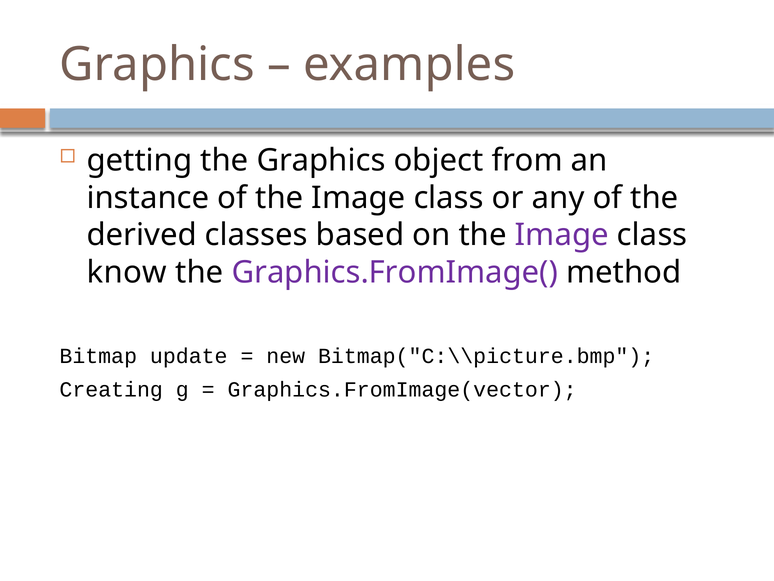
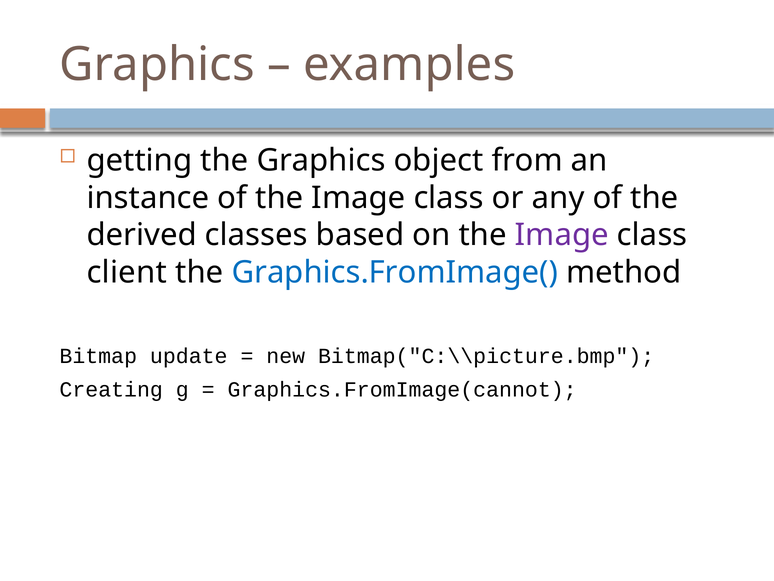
know: know -> client (127, 272)
Graphics.FromImage( colour: purple -> blue (395, 272)
Graphics.FromImage(vector: Graphics.FromImage(vector -> Graphics.FromImage(cannot (402, 389)
